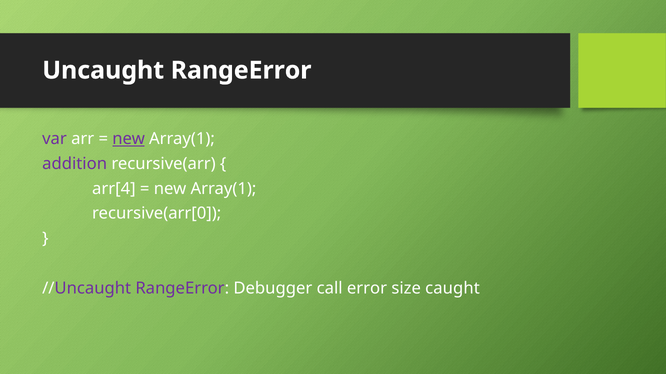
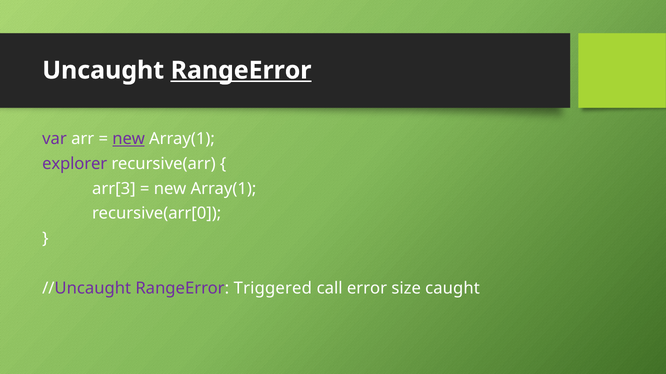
RangeError underline: none -> present (241, 70)
addition: addition -> explorer (75, 164)
arr[4: arr[4 -> arr[3 (114, 189)
Debugger: Debugger -> Triggered (273, 289)
